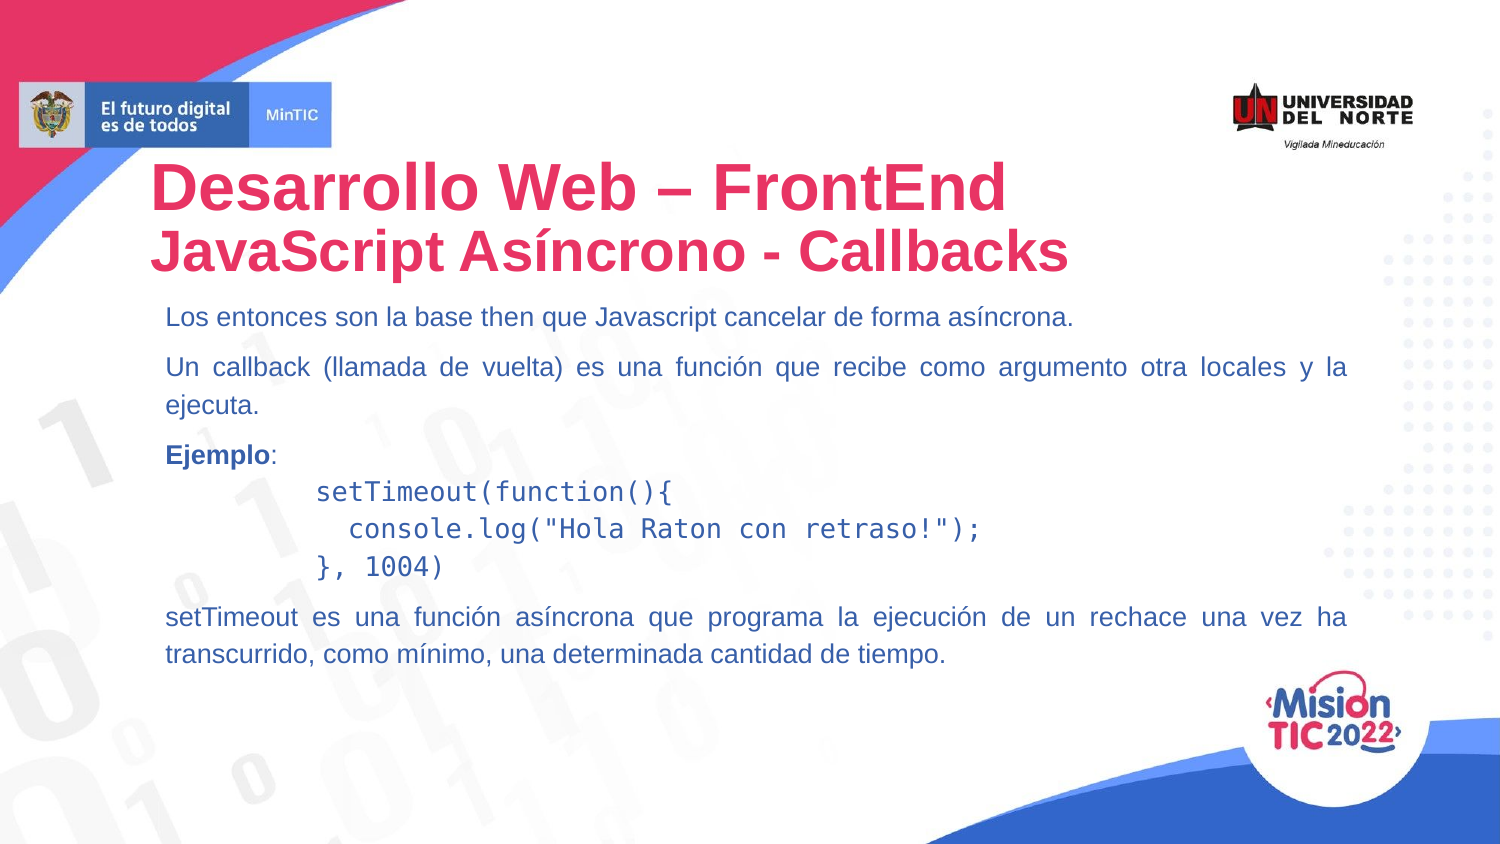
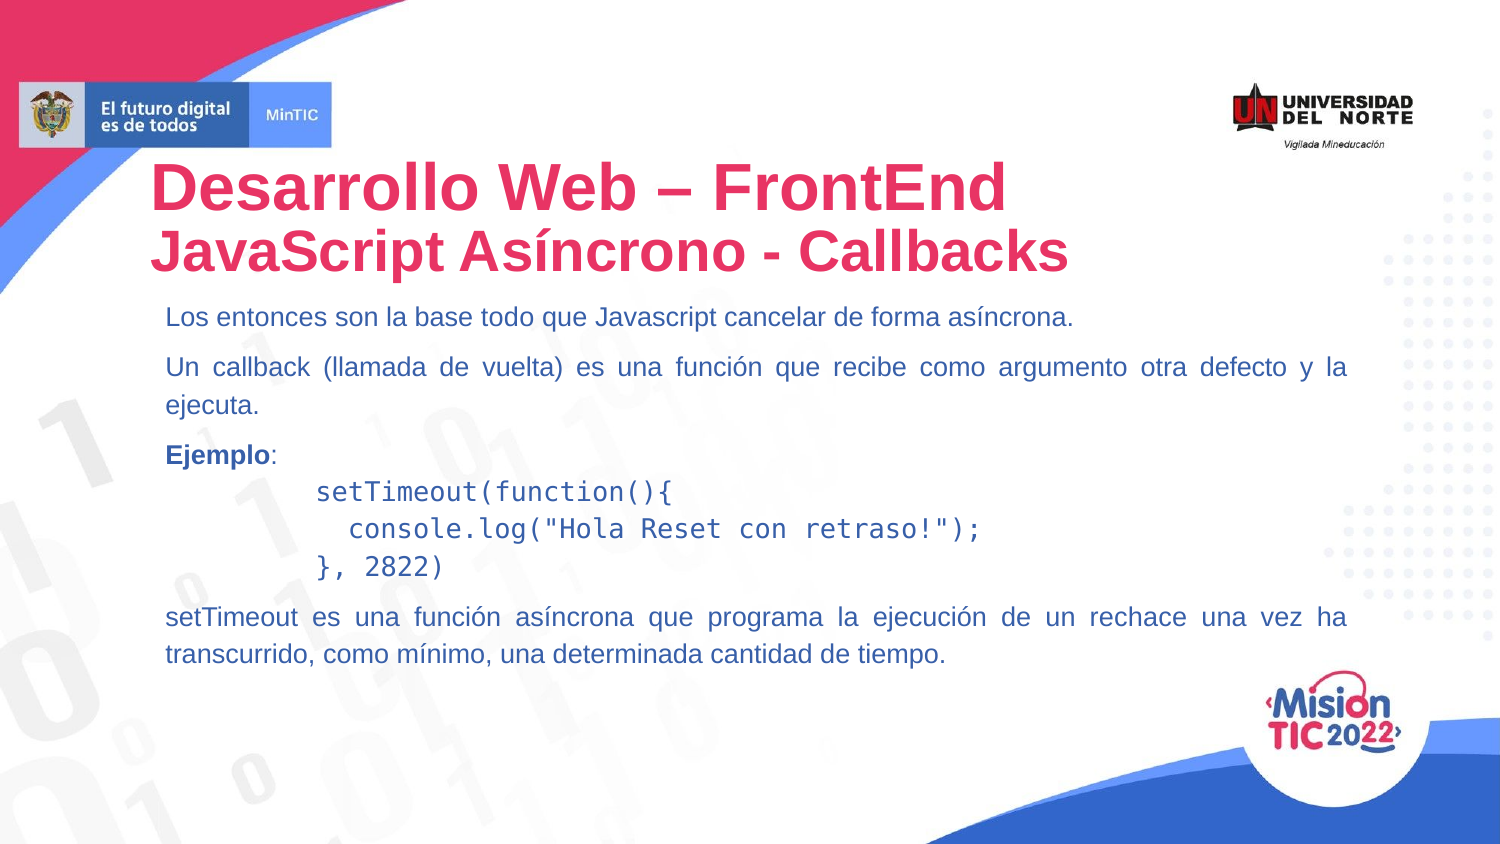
then: then -> todo (508, 318)
locales: locales -> defecto (1244, 368)
Raton: Raton -> Reset (682, 530)
1004: 1004 -> 2822 (405, 567)
